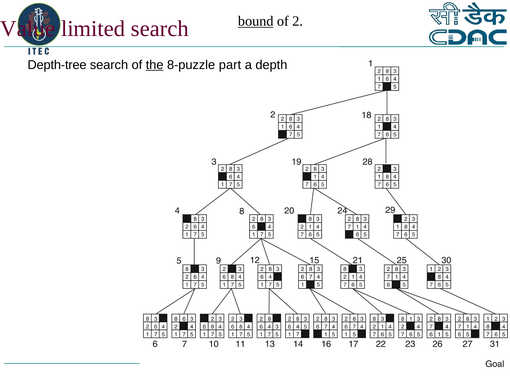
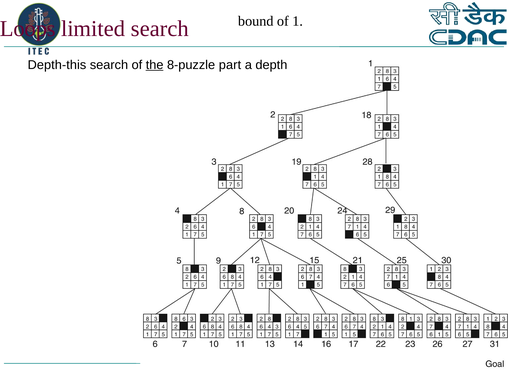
Value: Value -> Loops (28, 29)
bound underline: present -> none (256, 21)
2: 2 -> 1 (298, 21)
Depth-tree: Depth-tree -> Depth-this (57, 65)
